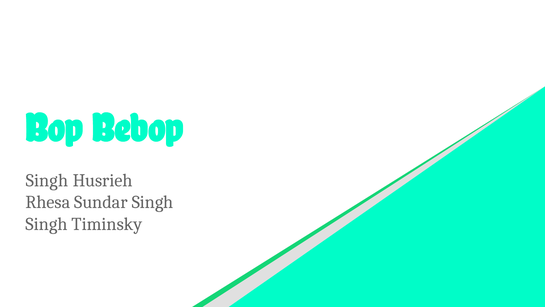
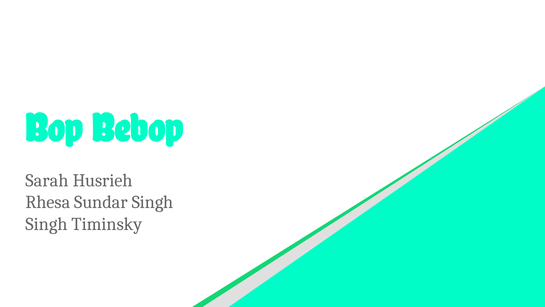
Singh: Singh -> Sarah (47, 180)
